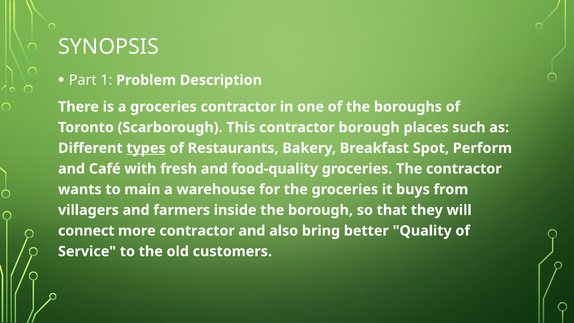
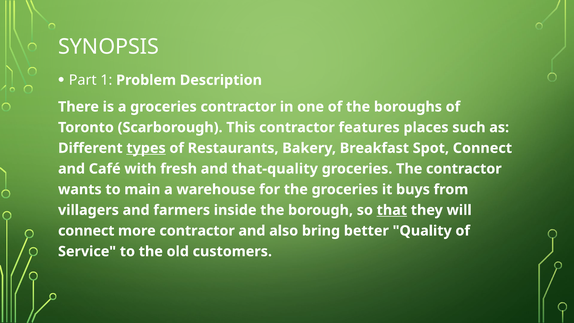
contractor borough: borough -> features (369, 127)
Spot Perform: Perform -> Connect (482, 148)
food-quality: food-quality -> that-quality (275, 169)
that underline: none -> present (392, 210)
